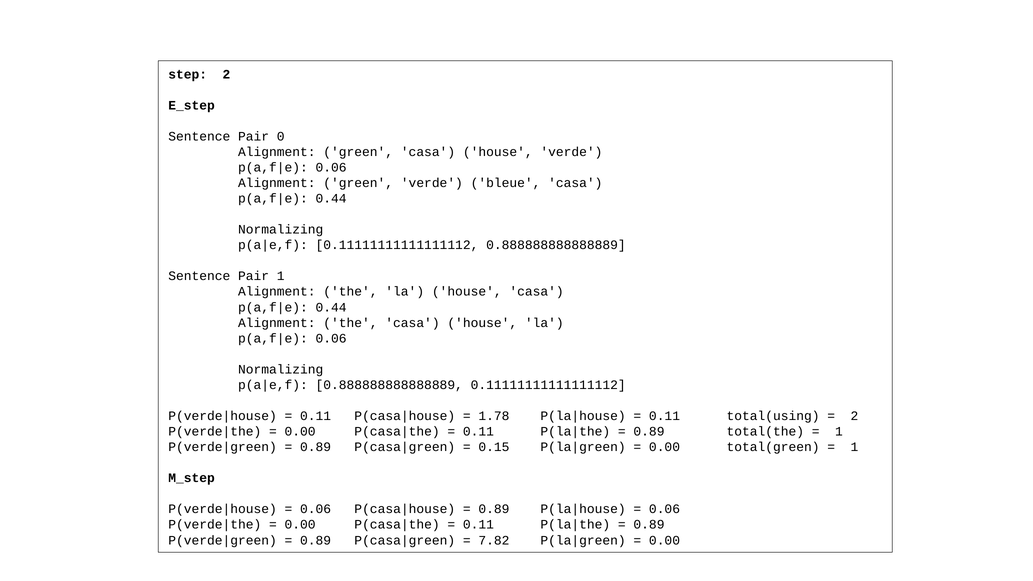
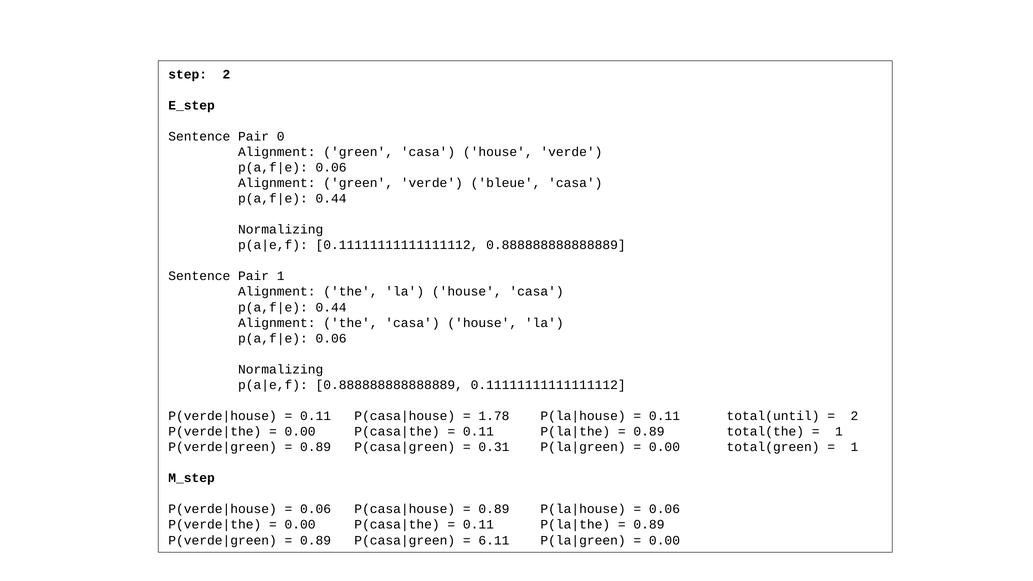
total(using: total(using -> total(until (773, 416)
0.15: 0.15 -> 0.31 (494, 447)
7.82: 7.82 -> 6.11 (494, 540)
